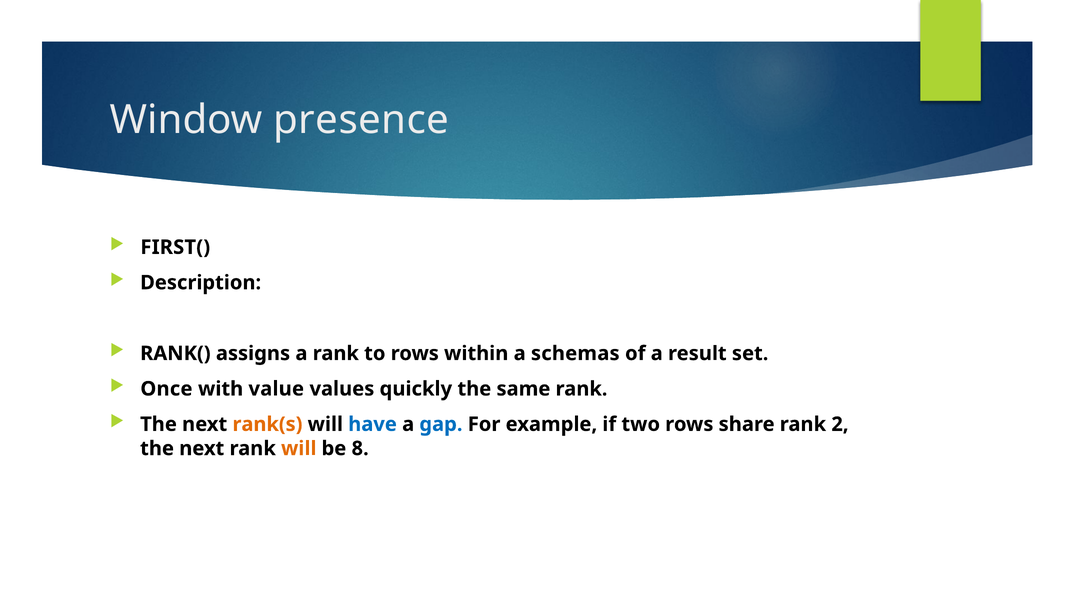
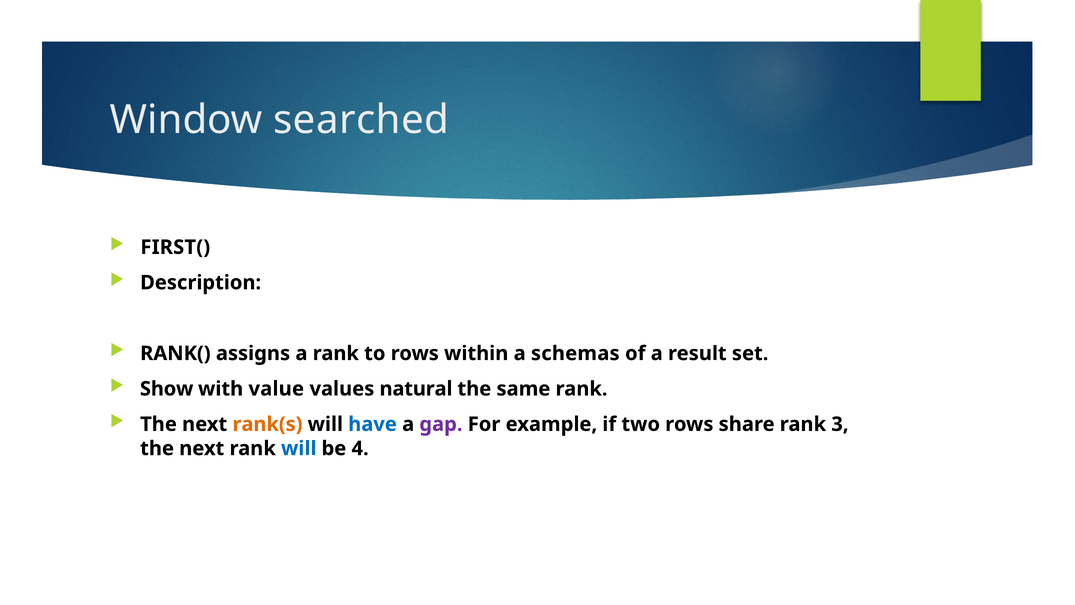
presence: presence -> searched (361, 120)
Once: Once -> Show (167, 389)
quickly: quickly -> natural (416, 389)
gap colour: blue -> purple (441, 424)
2: 2 -> 3 (840, 424)
will colour: orange -> blue (299, 448)
8: 8 -> 4 (360, 448)
